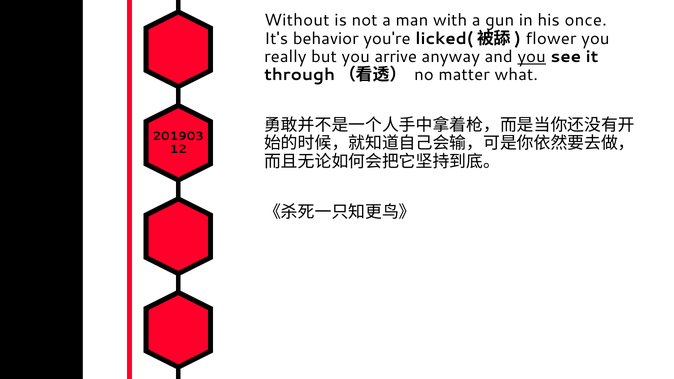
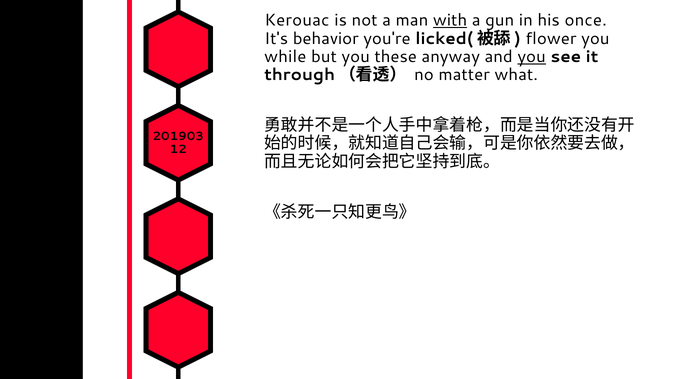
Without: Without -> Kerouac (297, 20)
with underline: none -> present (450, 20)
really: really -> while (285, 57)
arrive: arrive -> these (396, 57)
